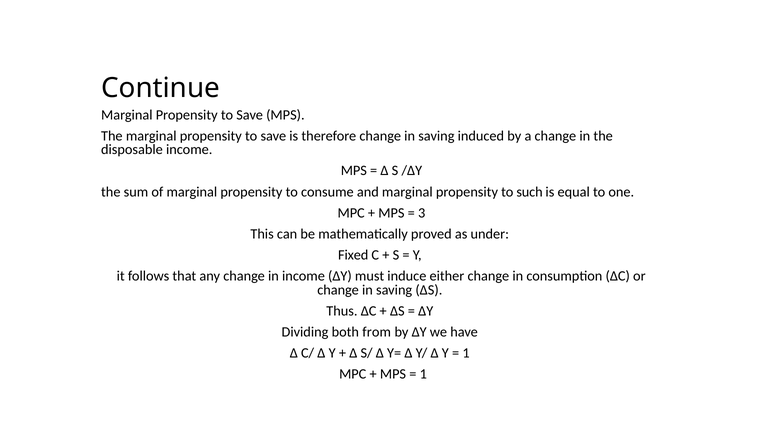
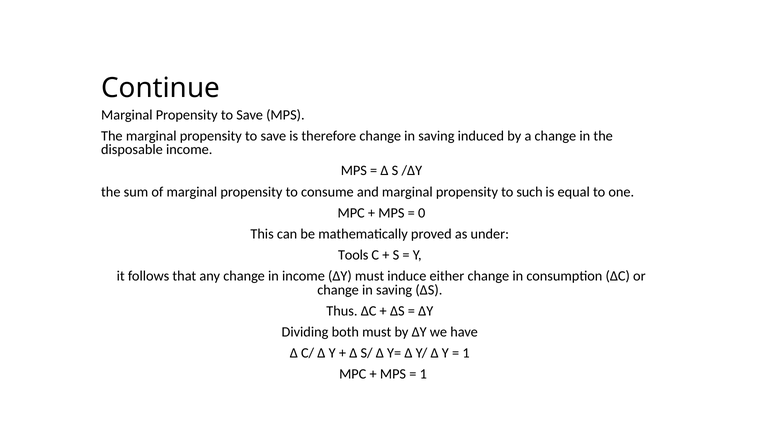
3: 3 -> 0 (422, 213)
Fixed: Fixed -> Tools (353, 255)
both from: from -> must (377, 332)
